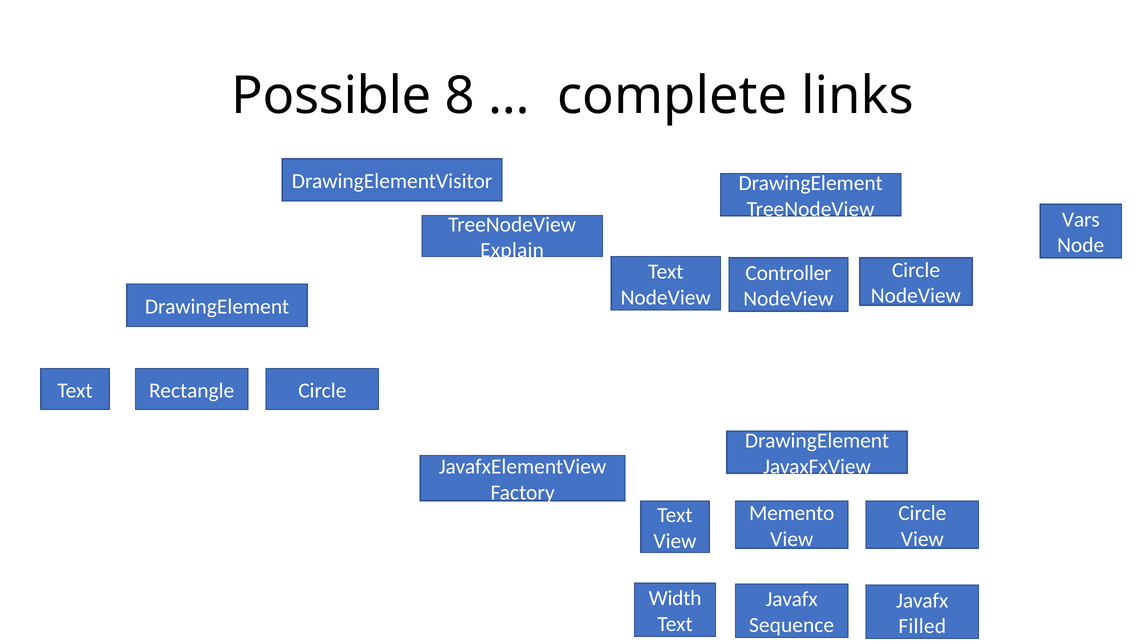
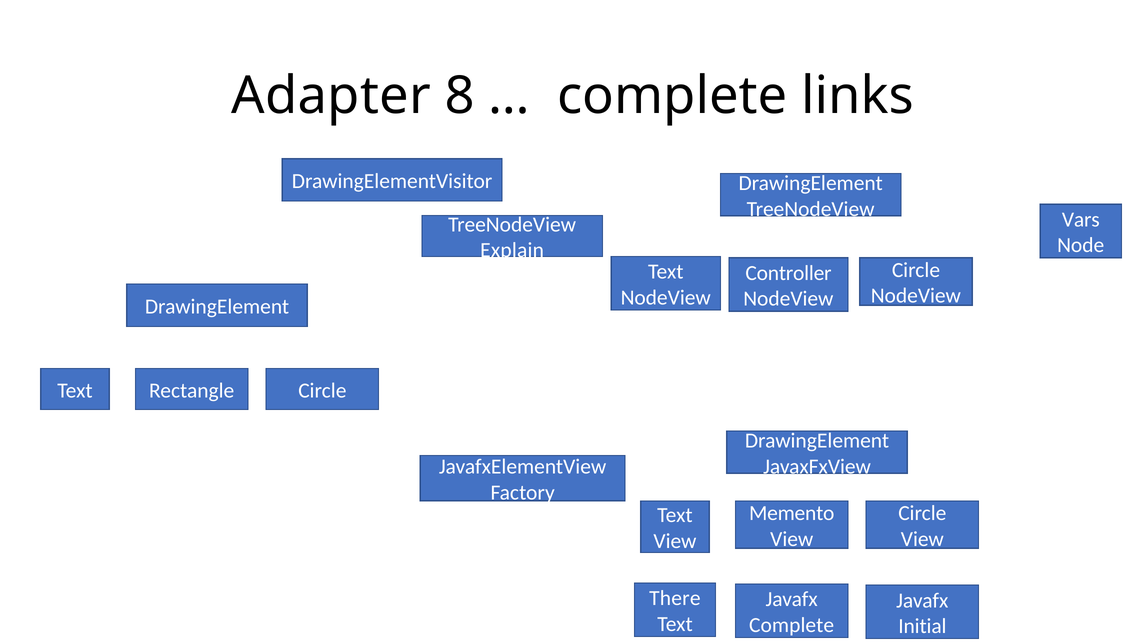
Possible: Possible -> Adapter (331, 96)
Width: Width -> There (675, 599)
Sequence: Sequence -> Complete (792, 626)
Filled: Filled -> Initial (922, 627)
